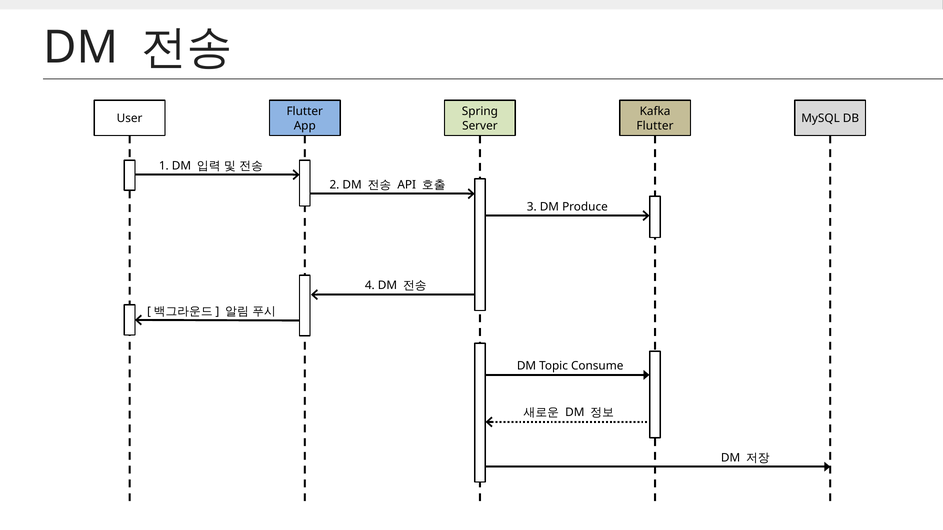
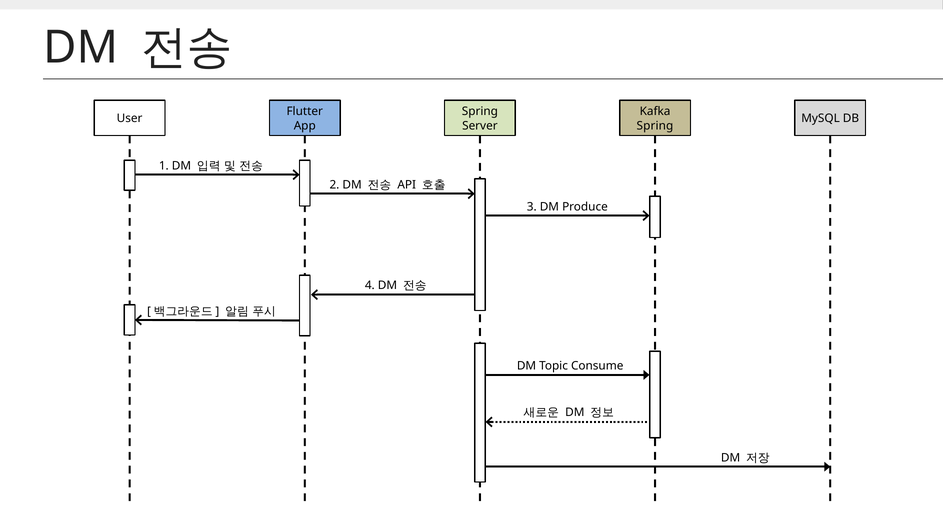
Flutter: Flutter -> Spring (655, 126)
